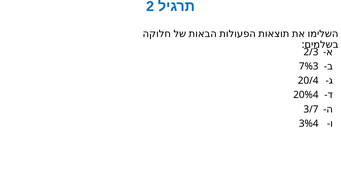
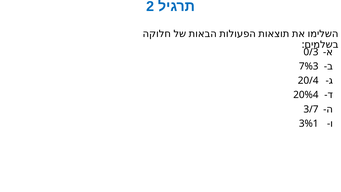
2/3: 2/3 -> 0/3 (311, 52)
3%4: 3%4 -> 3%1 (309, 123)
